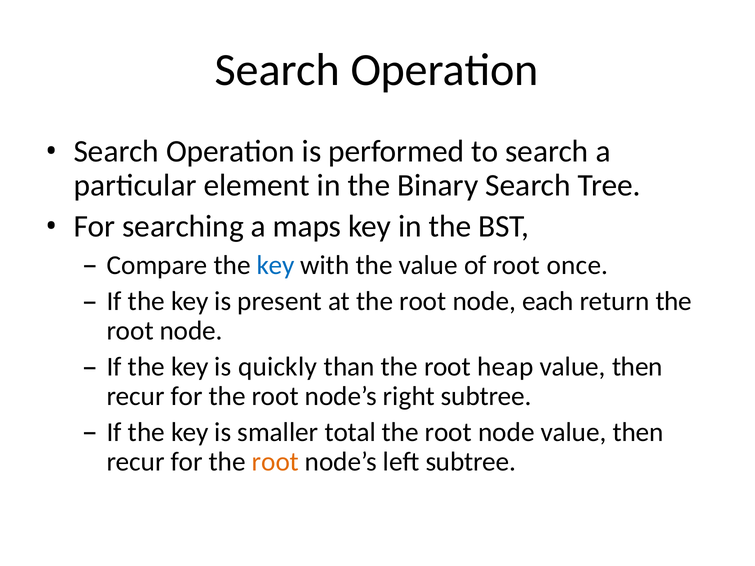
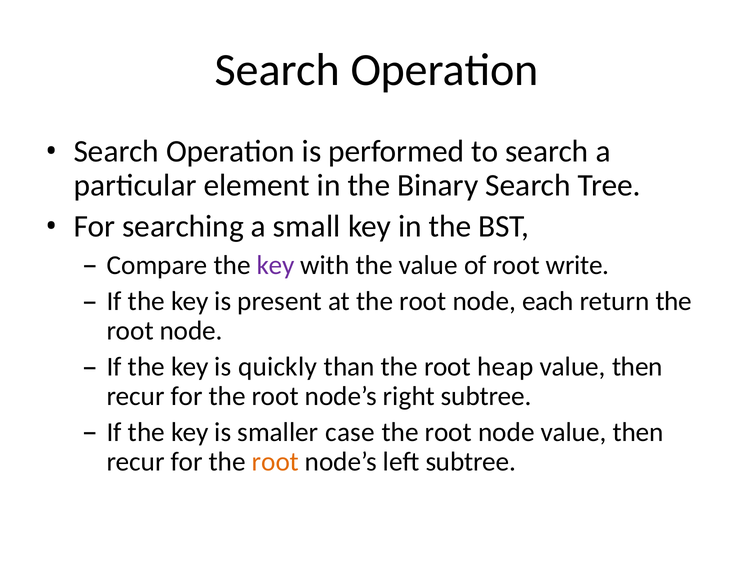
maps: maps -> small (307, 227)
key colour: blue -> purple (276, 265)
once: once -> write (578, 265)
total: total -> case (350, 432)
